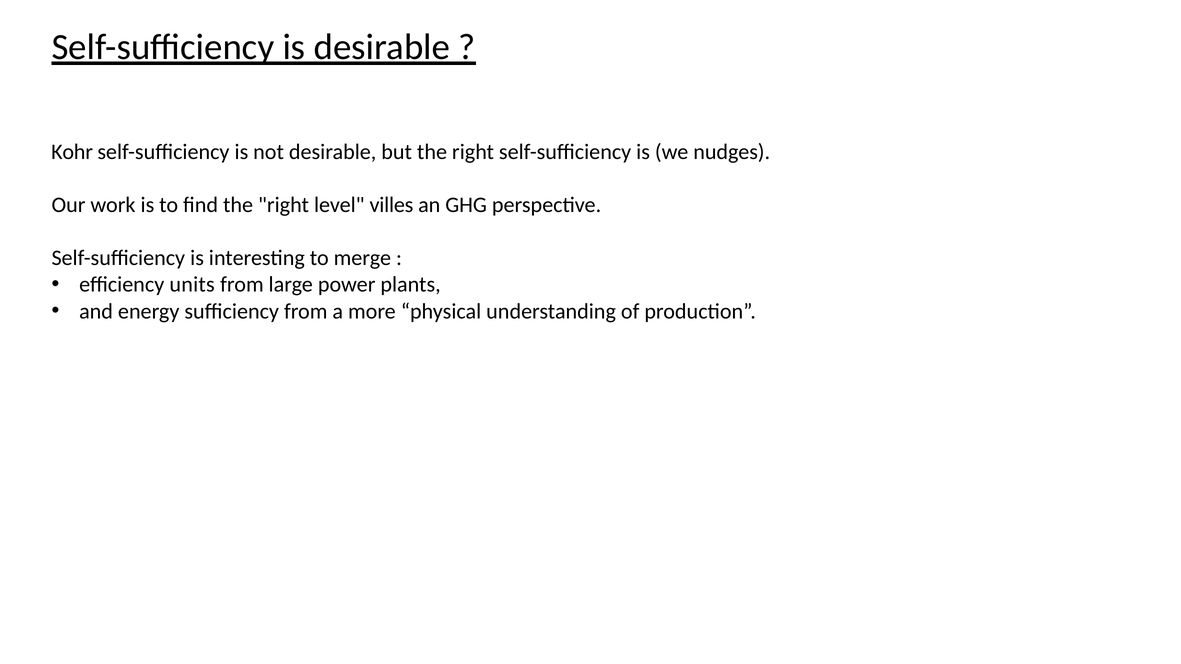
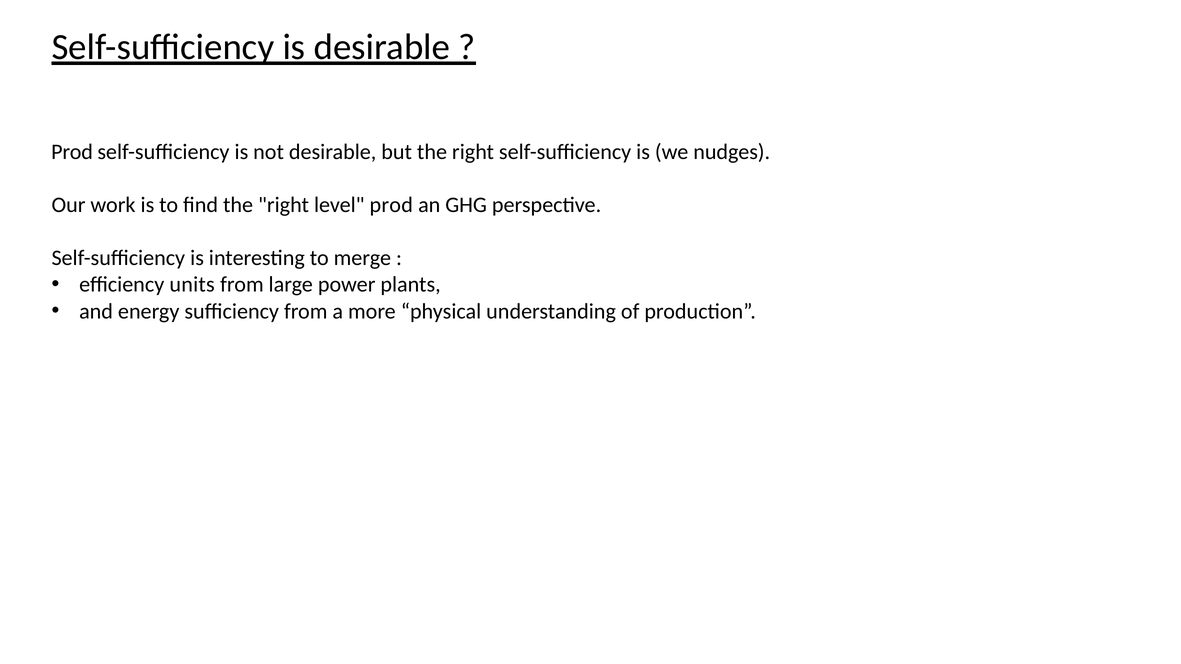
Kohr: Kohr -> Prod (72, 152)
level villes: villes -> prod (391, 205)
